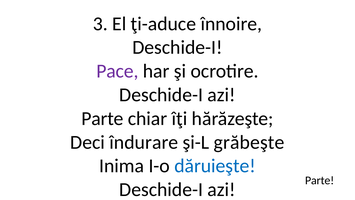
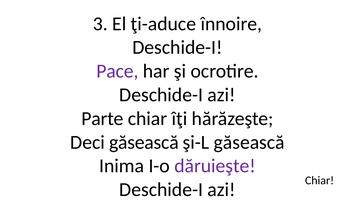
Deci îndurare: îndurare -> găsească (144, 142)
şi-L grăbeşte: grăbeşte -> găsească (249, 142)
dăruieşte colour: blue -> purple (215, 166)
Parte: Parte -> Chiar (320, 180)
